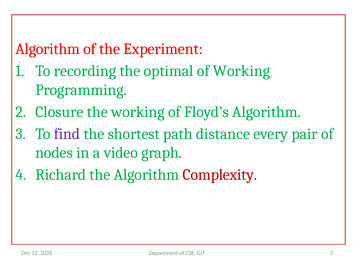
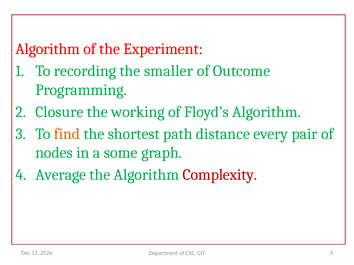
optimal: optimal -> smaller (169, 71)
of Working: Working -> Outcome (242, 71)
find colour: purple -> orange (67, 134)
video: video -> some (121, 153)
Richard: Richard -> Average (61, 175)
